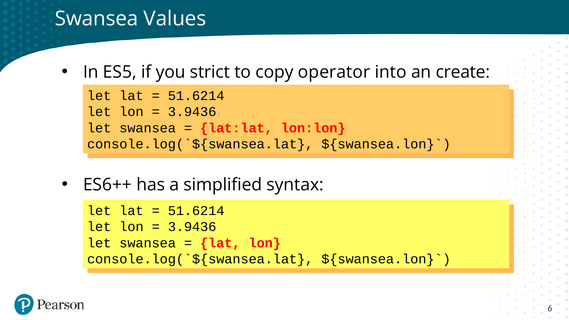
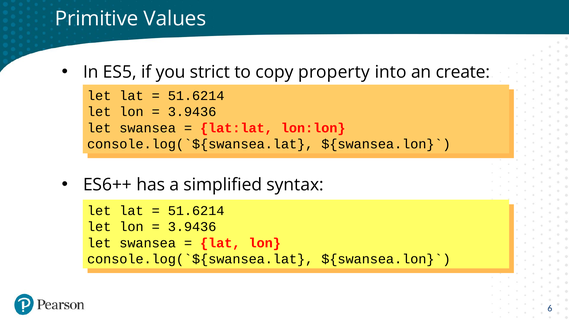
Swansea: Swansea -> Primitive (97, 19)
operator: operator -> property (334, 72)
